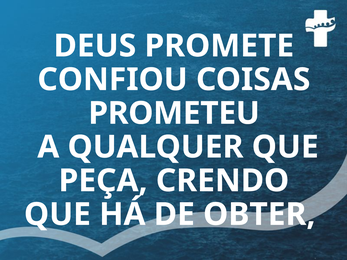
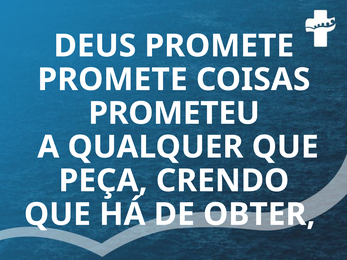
CONFIOU: CONFIOU -> PROMETE (113, 80)
